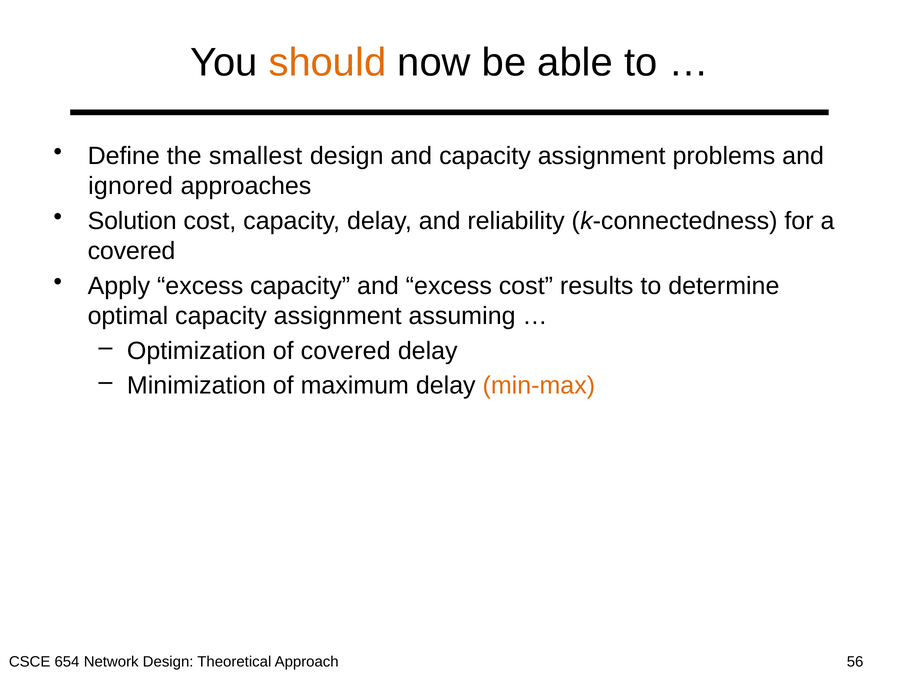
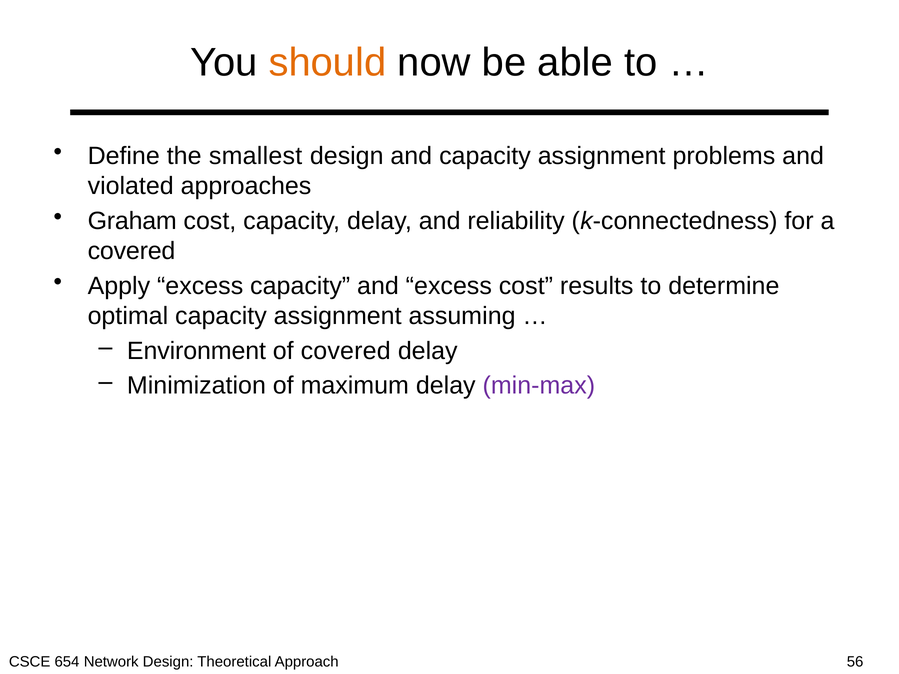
ignored: ignored -> violated (131, 186)
Solution: Solution -> Graham (132, 221)
Optimization: Optimization -> Environment (197, 351)
min-max colour: orange -> purple (539, 386)
